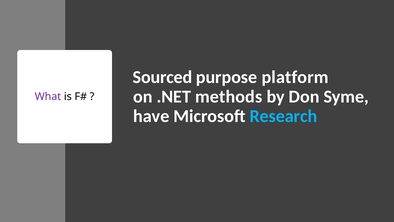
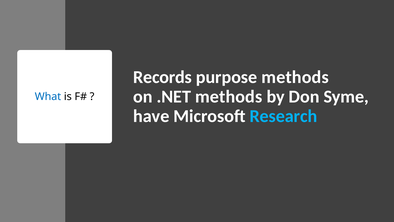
Sourced: Sourced -> Records (162, 77)
purpose platform: platform -> methods (295, 77)
What colour: purple -> blue (48, 97)
